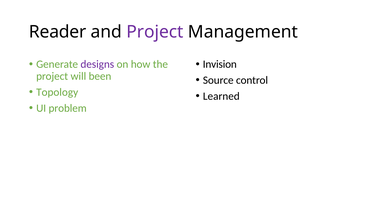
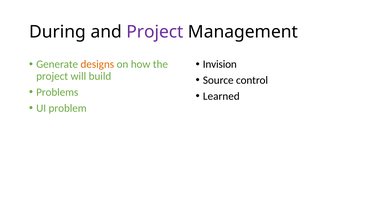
Reader: Reader -> During (58, 32)
designs colour: purple -> orange (97, 64)
been: been -> build (100, 76)
Topology: Topology -> Problems (57, 92)
